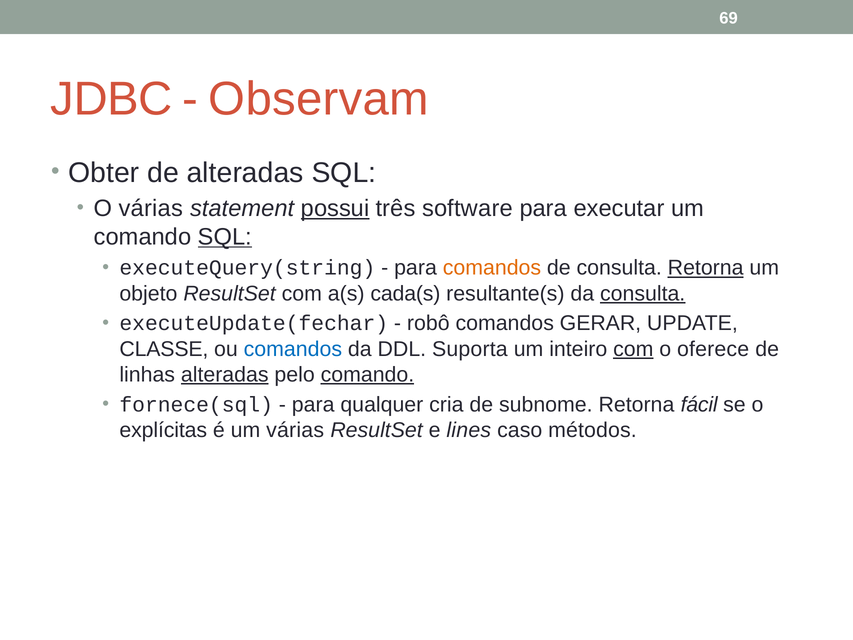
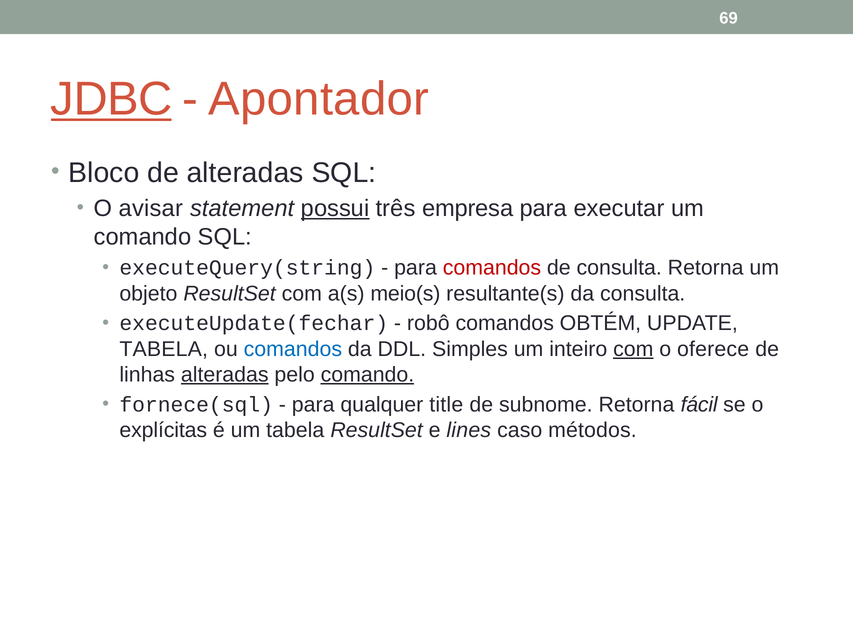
JDBC underline: none -> present (111, 99)
Observam: Observam -> Apontador (319, 99)
Obter: Obter -> Bloco (104, 173)
O várias: várias -> avisar (151, 208)
software: software -> empresa (468, 208)
SQL underline: present -> none (225, 237)
comandos colour: orange -> red (492, 268)
Retorna underline: present -> none (706, 268)
cada(s: cada(s -> meio(s (405, 293)
consulta underline: present -> none (643, 293)
GERAR: GERAR -> OBTÉM (600, 323)
CLASSE: CLASSE -> TABELA (164, 349)
Suporta: Suporta -> Simples (470, 349)
cria: cria -> title (446, 404)
um várias: várias -> tabela (295, 430)
